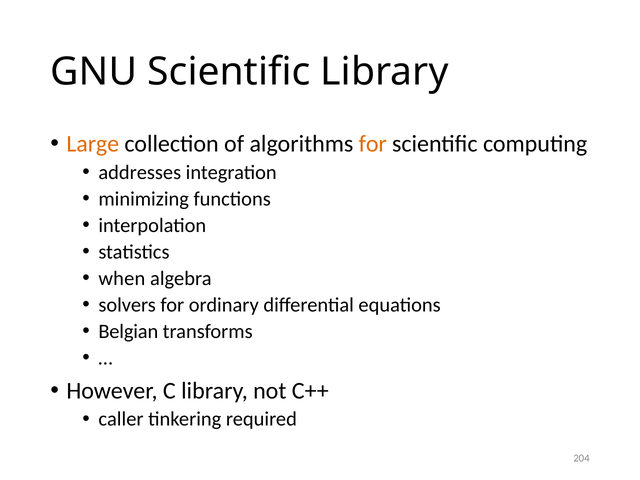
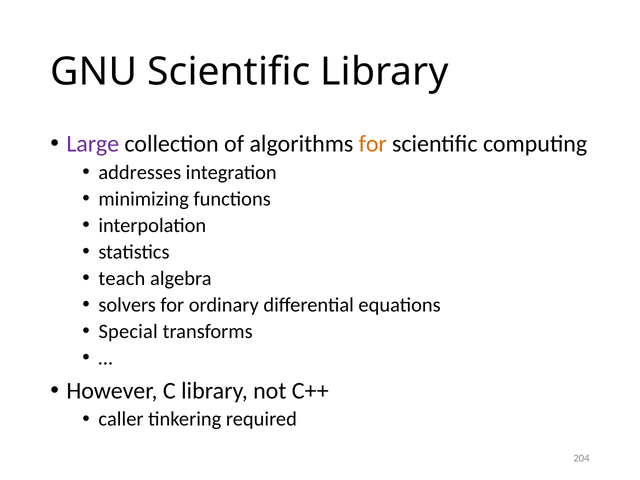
Large colour: orange -> purple (93, 144)
when: when -> teach (122, 278)
Belgian: Belgian -> Special (128, 331)
